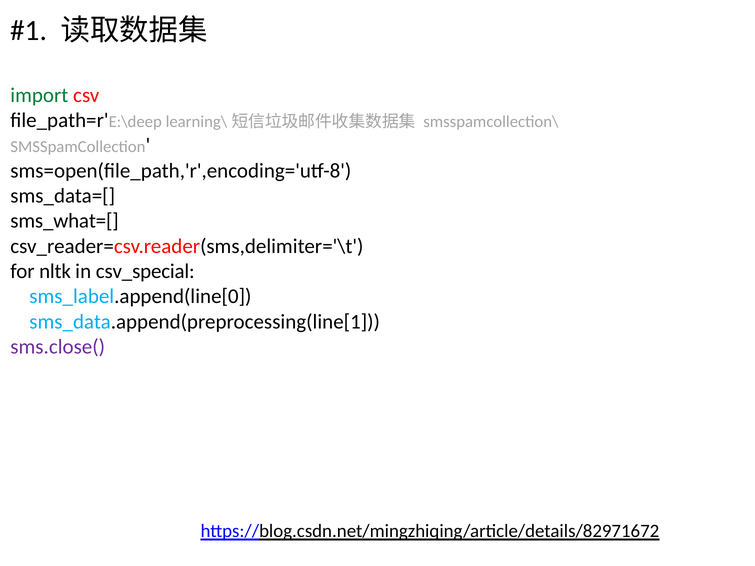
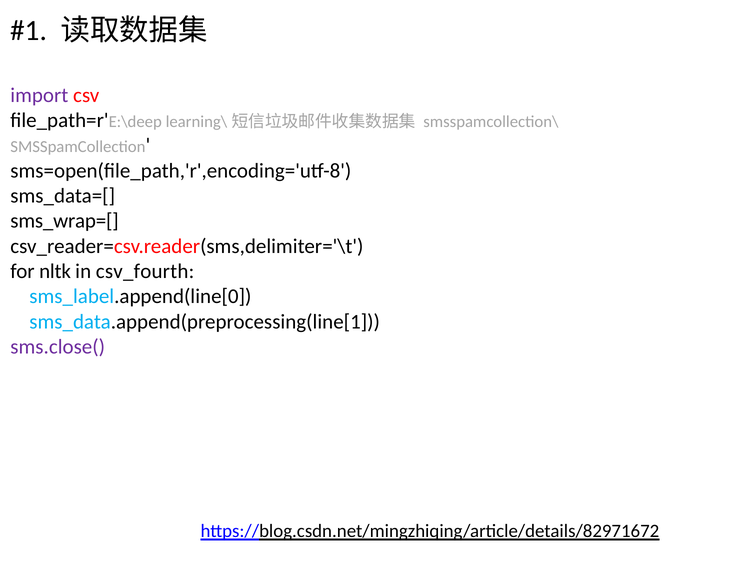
import colour: green -> purple (39, 95)
sms_what=[: sms_what=[ -> sms_wrap=[ (65, 221)
csv_special: csv_special -> csv_fourth (145, 272)
